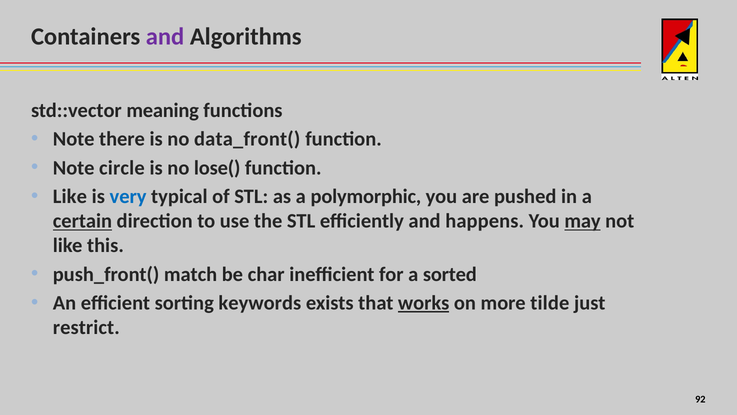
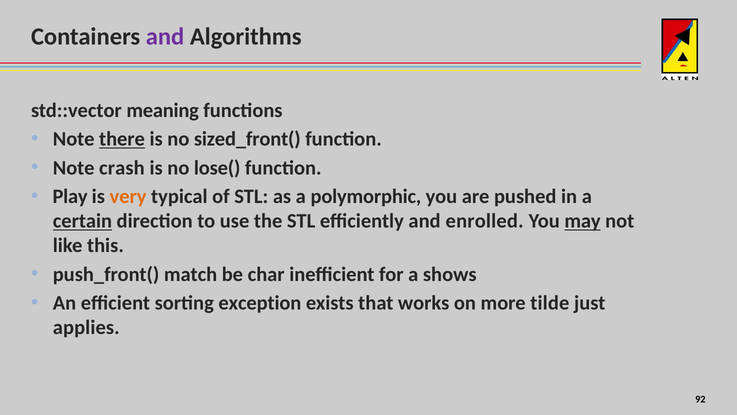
there underline: none -> present (122, 139)
data_front(: data_front( -> sized_front( (247, 139)
circle: circle -> crash (122, 168)
Like: Like -> Play (70, 197)
very colour: blue -> orange (128, 197)
happens: happens -> enrolled (485, 221)
sorted: sorted -> shows (450, 274)
keywords: keywords -> exception (260, 303)
works underline: present -> none (424, 303)
restrict: restrict -> applies (86, 328)
